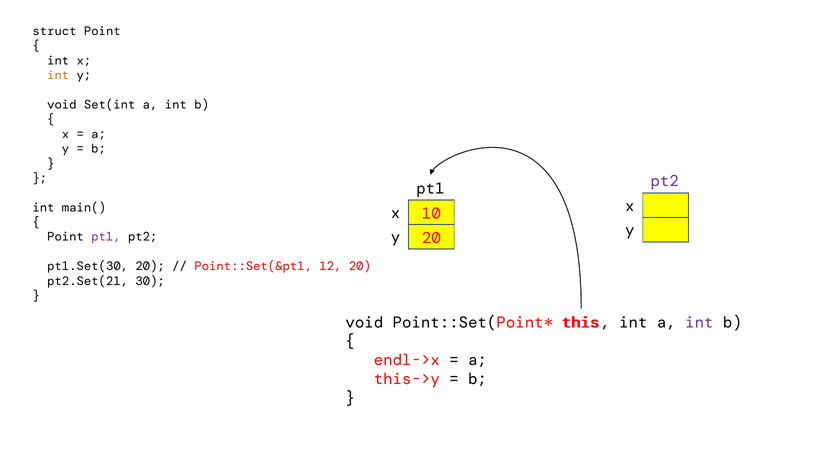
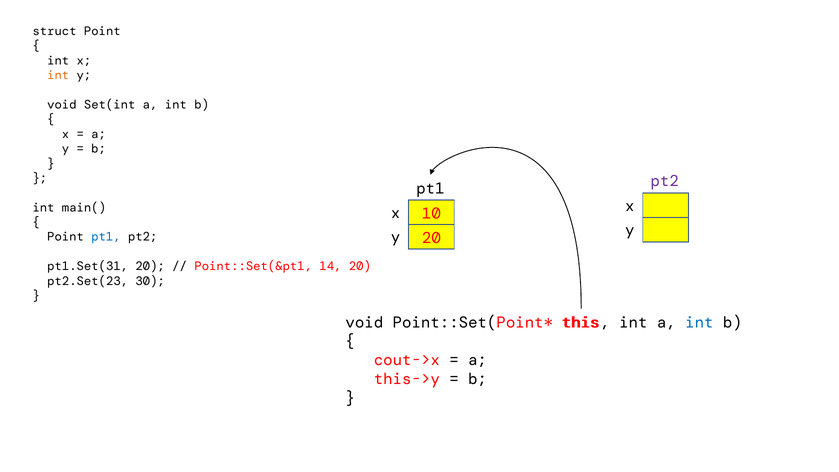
pt1 colour: purple -> blue (106, 237)
pt1.Set(30: pt1.Set(30 -> pt1.Set(31 (88, 266)
12: 12 -> 14 (330, 266)
pt2.Set(21: pt2.Set(21 -> pt2.Set(23 (88, 281)
int colour: purple -> blue (699, 322)
endl->x: endl->x -> cout->x (407, 360)
